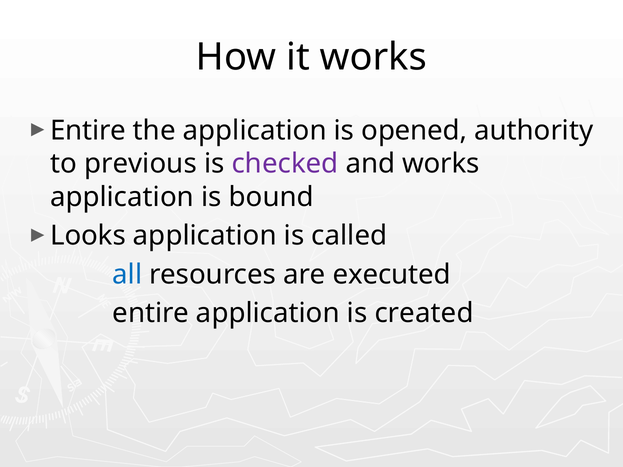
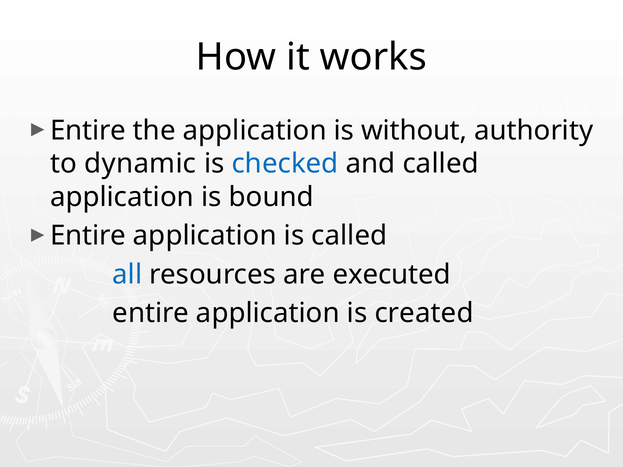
opened: opened -> without (414, 131)
previous: previous -> dynamic (140, 164)
checked colour: purple -> blue (285, 164)
and works: works -> called (441, 164)
Looks: Looks -> Entire (88, 236)
